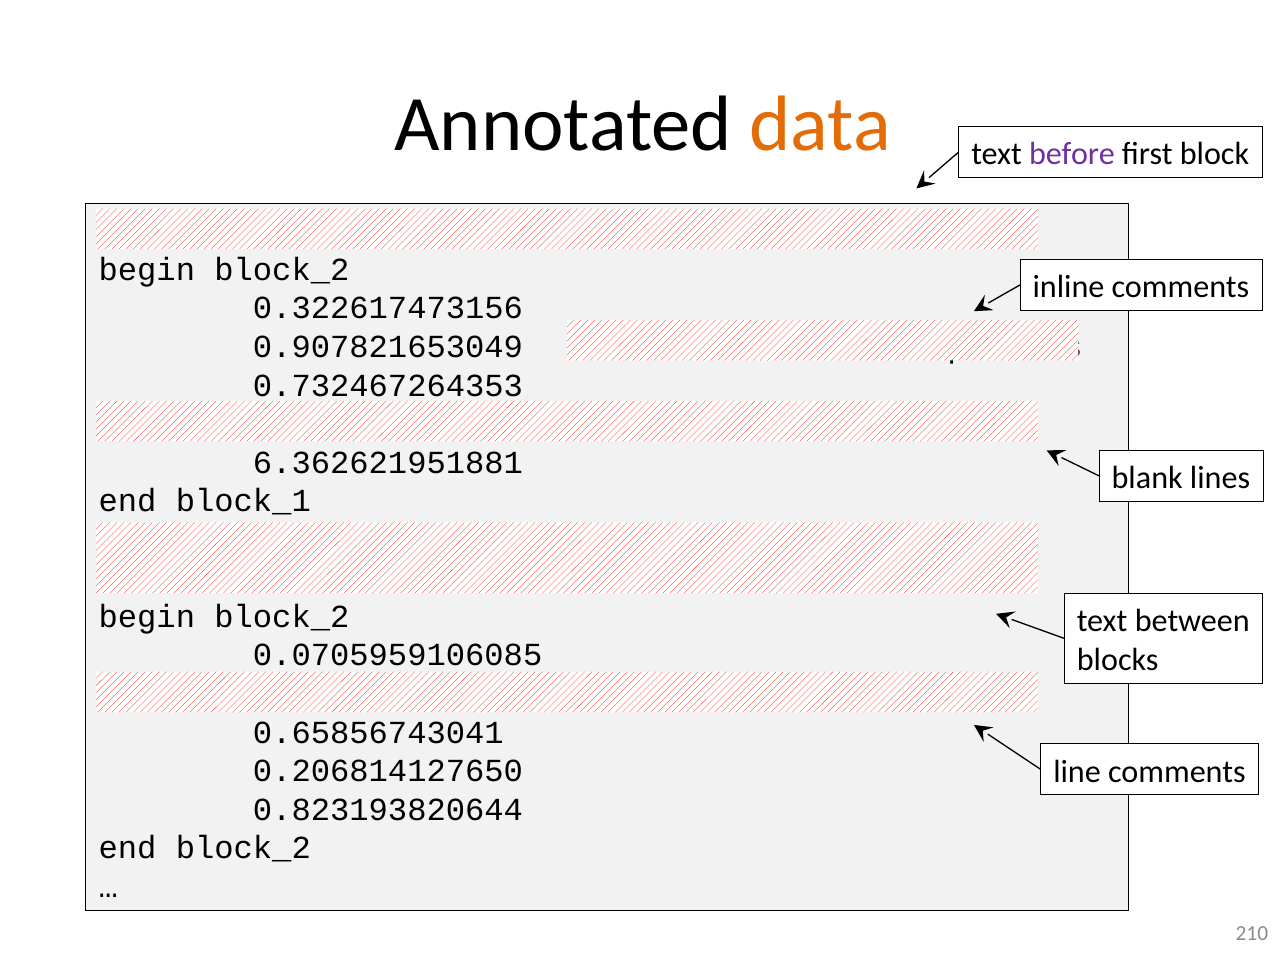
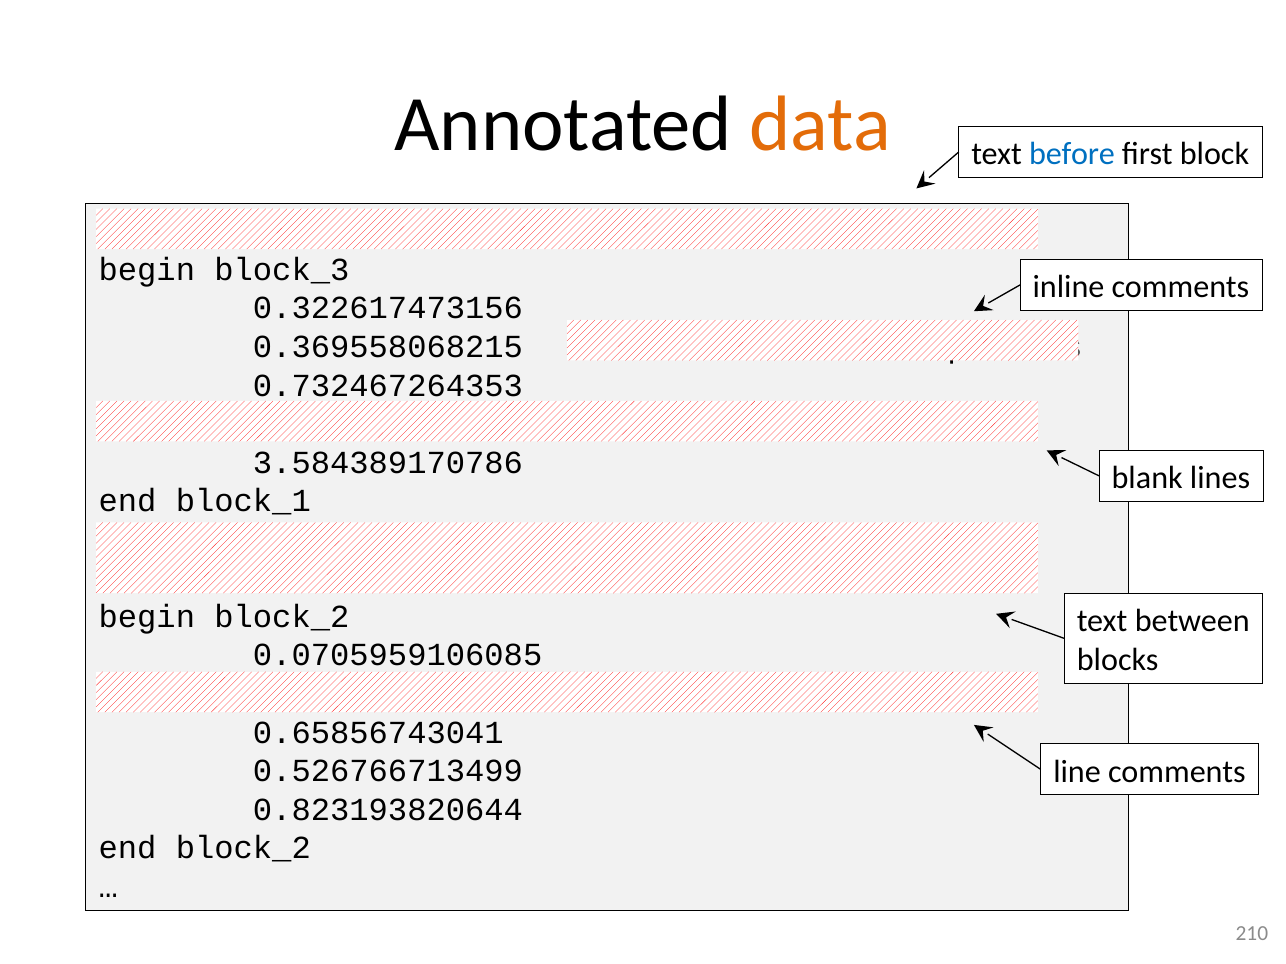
before colour: purple -> blue (1072, 154)
block_2: block_2 -> block_3 (282, 270)
0.907821653049: 0.907821653049 -> 0.369558068215 (388, 347)
6.362621951881: 6.362621951881 -> 3.584389170786 (388, 463)
0.206814127650: 0.206814127650 -> 0.526766713499 (388, 771)
